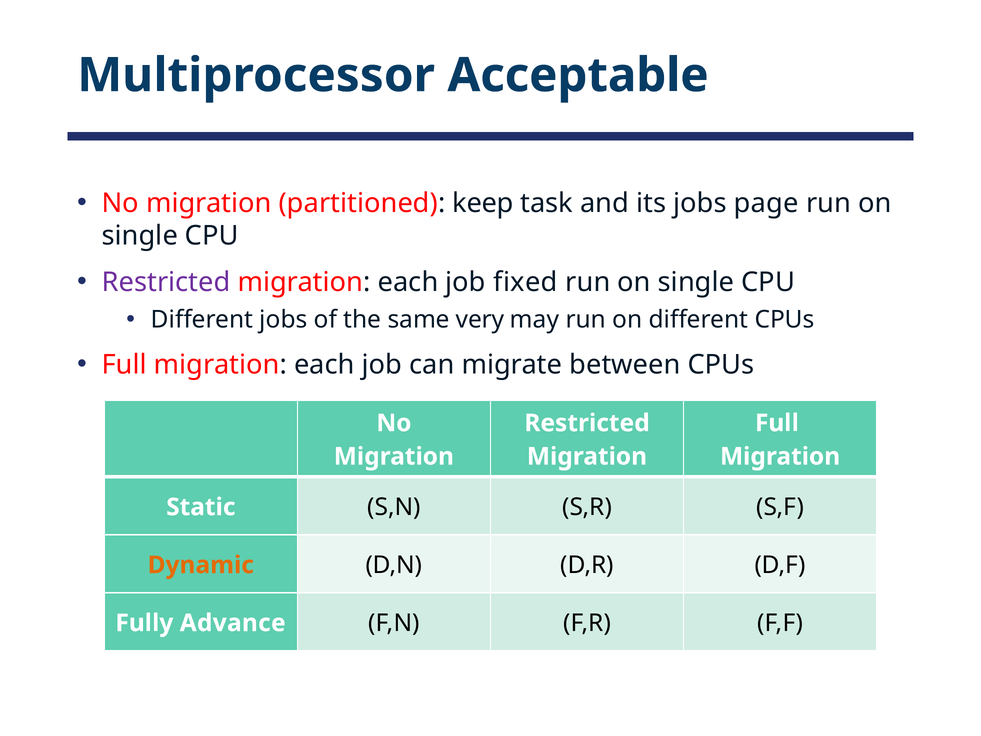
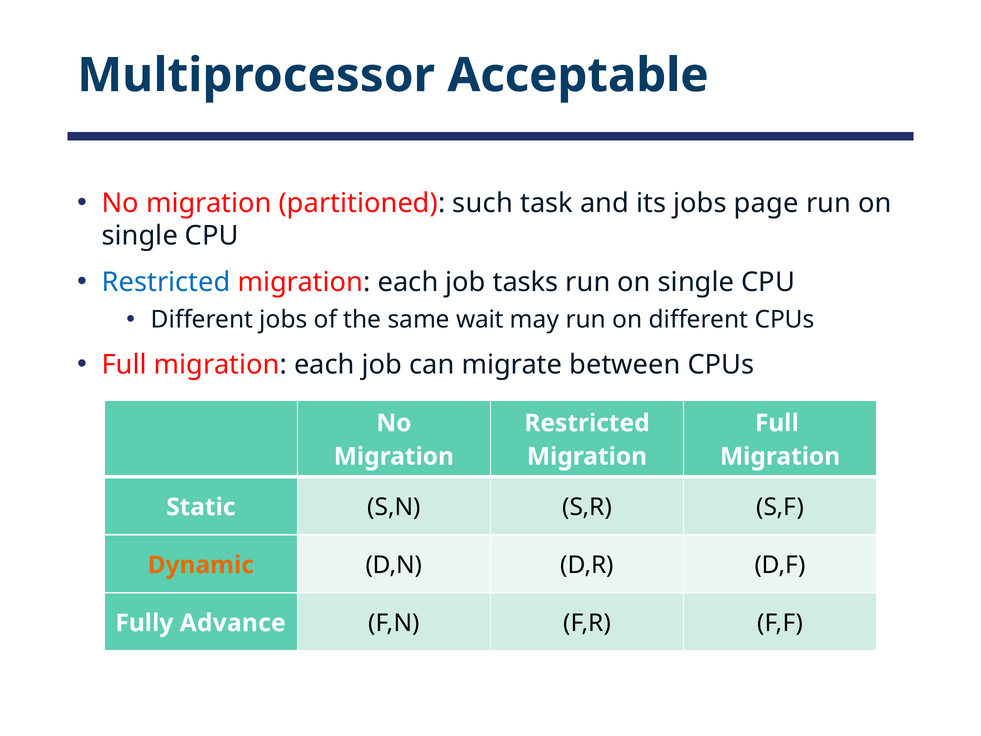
keep: keep -> such (483, 203)
Restricted colour: purple -> blue (166, 282)
fixed: fixed -> tasks (526, 282)
very: very -> wait (480, 320)
